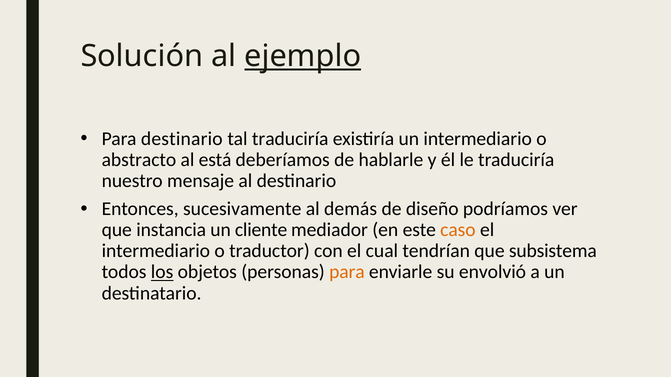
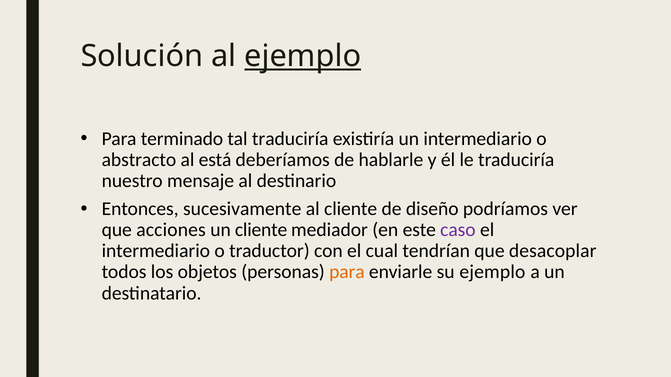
Para destinario: destinario -> terminado (182, 139)
al demás: demás -> cliente (351, 209)
instancia: instancia -> acciones (171, 230)
caso colour: orange -> purple (458, 230)
subsistema: subsistema -> desacoplar (553, 251)
los underline: present -> none (162, 272)
su envolvió: envolvió -> ejemplo (492, 272)
